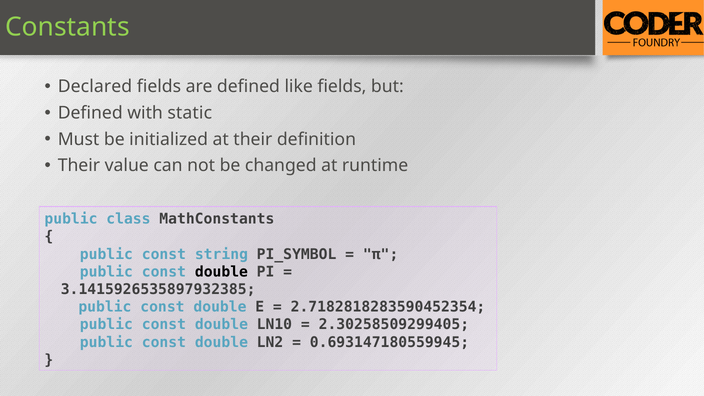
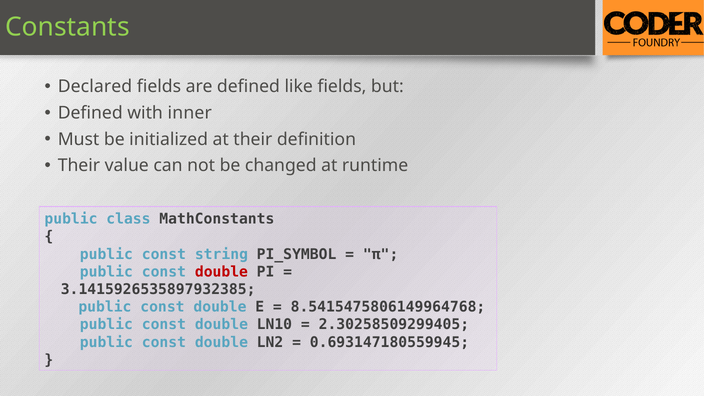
static: static -> inner (190, 113)
double colour: black -> red (221, 272)
2.7182818283590452354: 2.7182818283590452354 -> 8.5415475806149964768 (388, 307)
